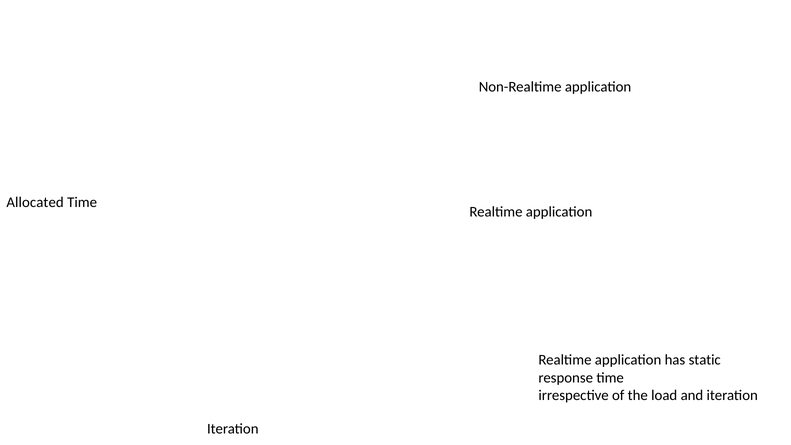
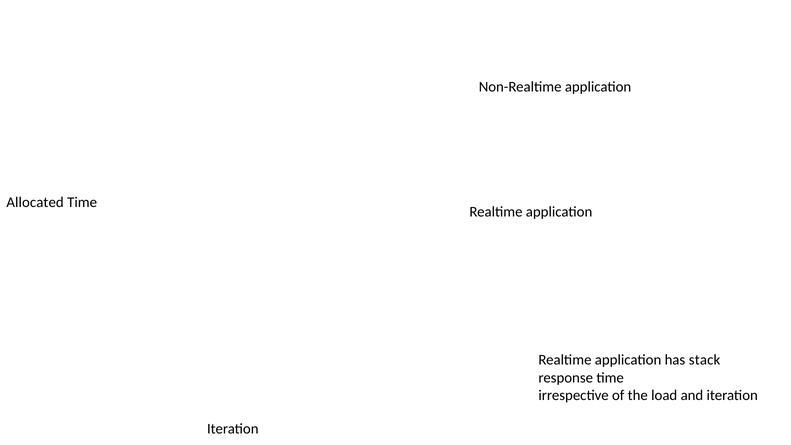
static: static -> stack (705, 360)
